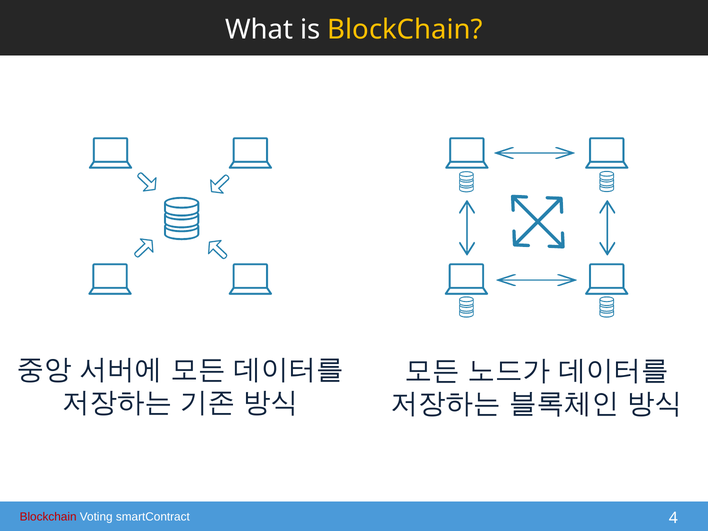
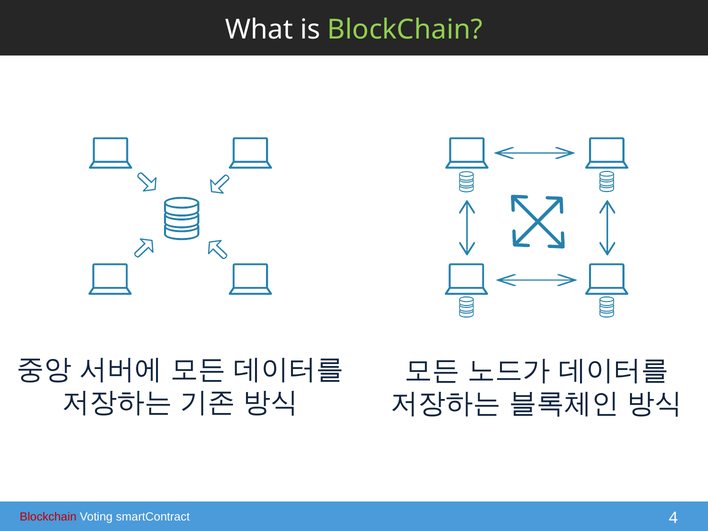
BlockChain colour: yellow -> light green (405, 30)
